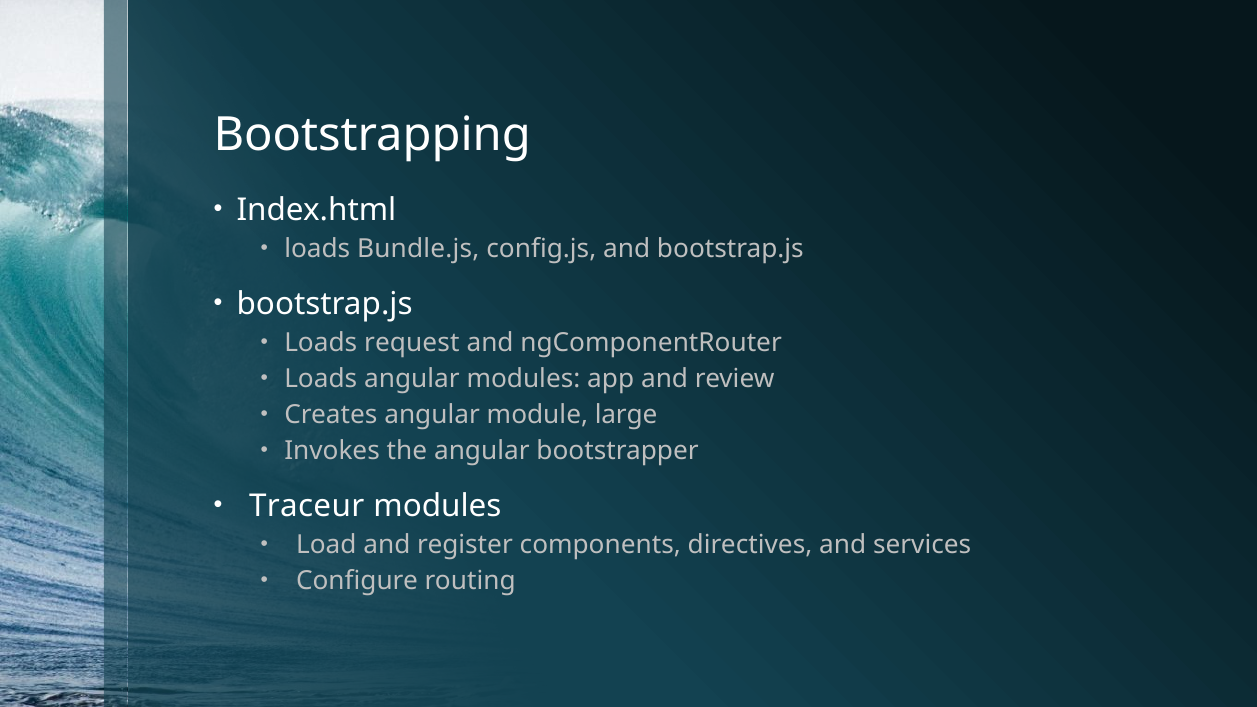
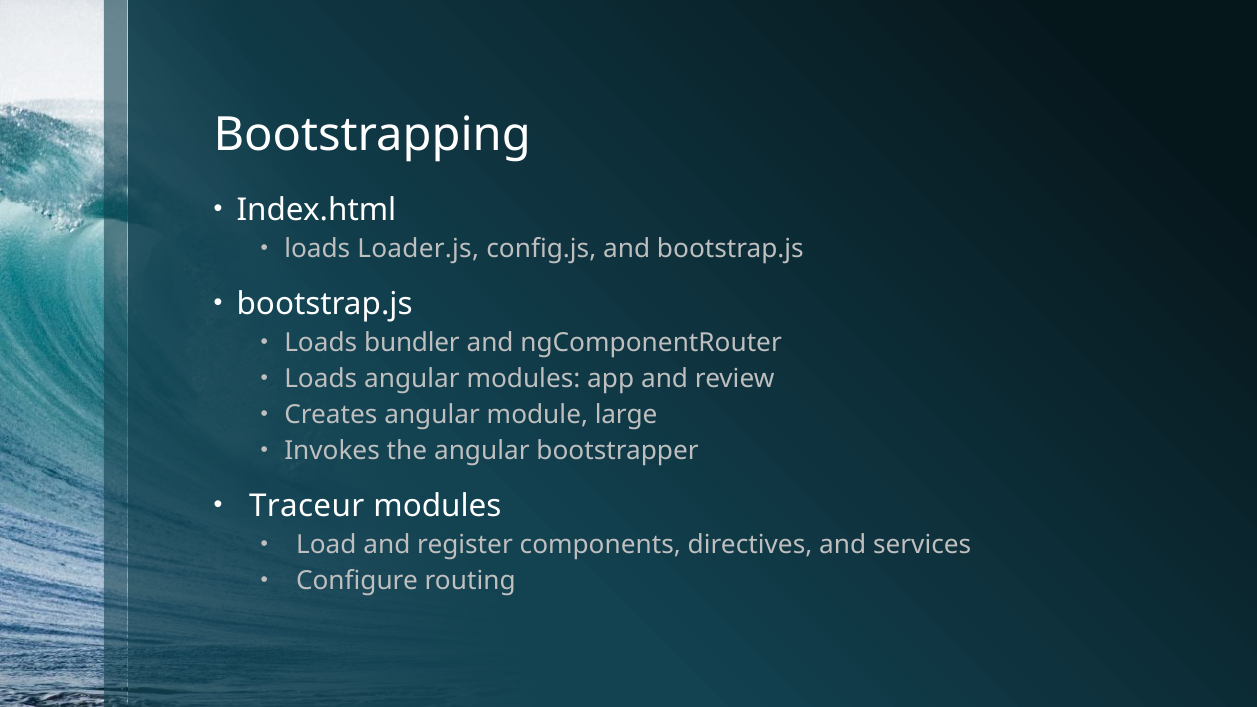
Bundle.js: Bundle.js -> Loader.js (418, 249)
request: request -> bundler (412, 343)
